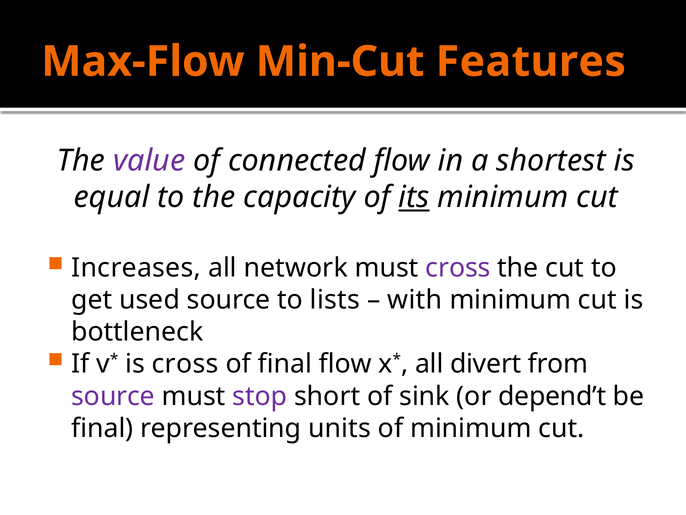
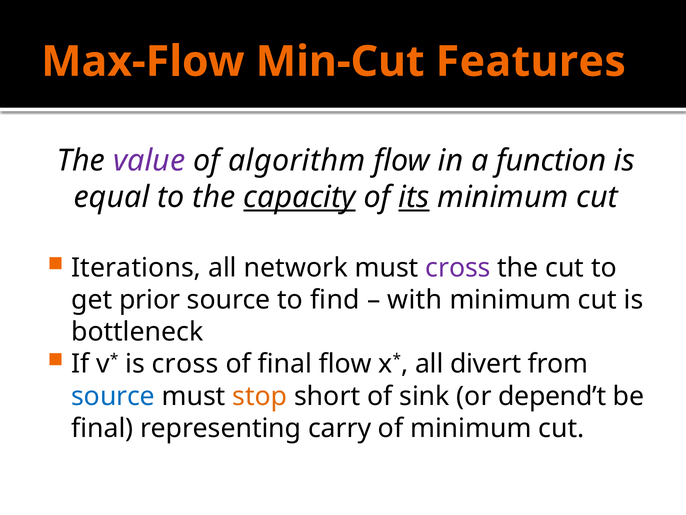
connected: connected -> algorithm (297, 160)
shortest: shortest -> function (551, 160)
capacity underline: none -> present (299, 197)
Increases: Increases -> Iterations (136, 268)
used: used -> prior (150, 300)
lists: lists -> find (335, 300)
source colour: purple -> blue (113, 396)
stop colour: purple -> orange (260, 396)
units: units -> carry (340, 428)
